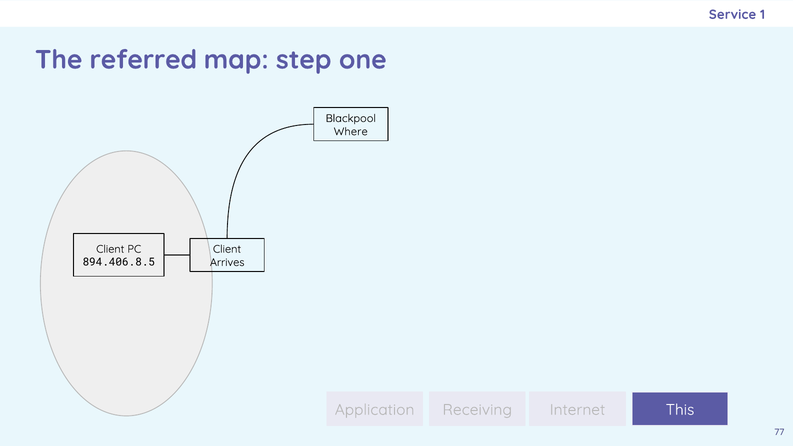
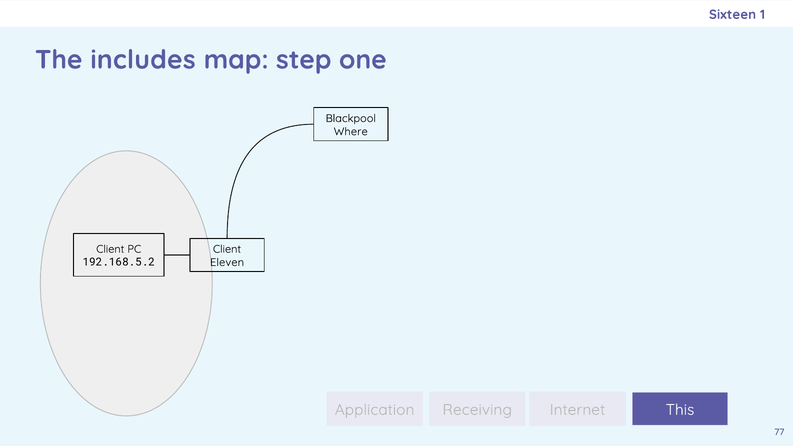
Service: Service -> Sixteen (733, 15)
referred: referred -> includes (143, 60)
Arrives: Arrives -> Eleven (227, 262)
894.406.8.5: 894.406.8.5 -> 192.168.5.2 (119, 262)
